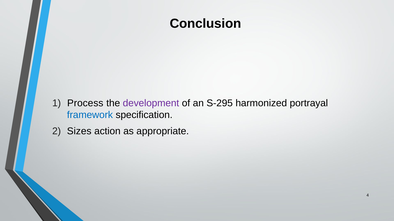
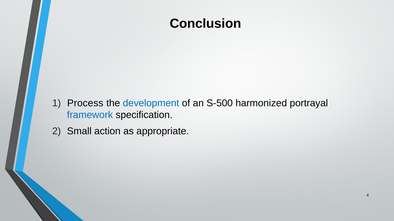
development colour: purple -> blue (151, 103)
S-295: S-295 -> S-500 (220, 103)
Sizes: Sizes -> Small (79, 132)
